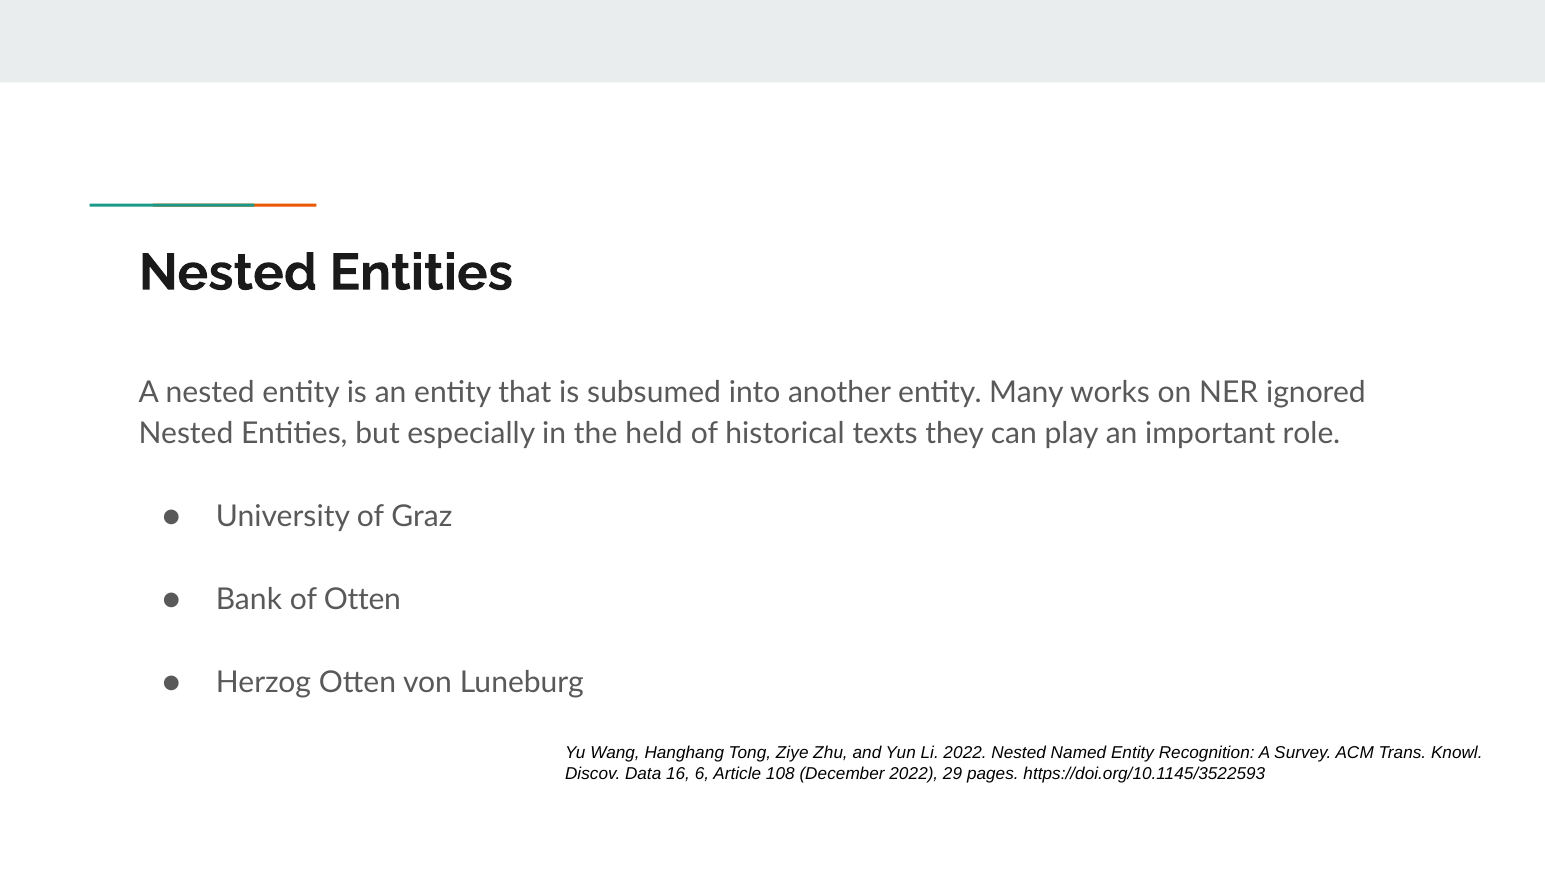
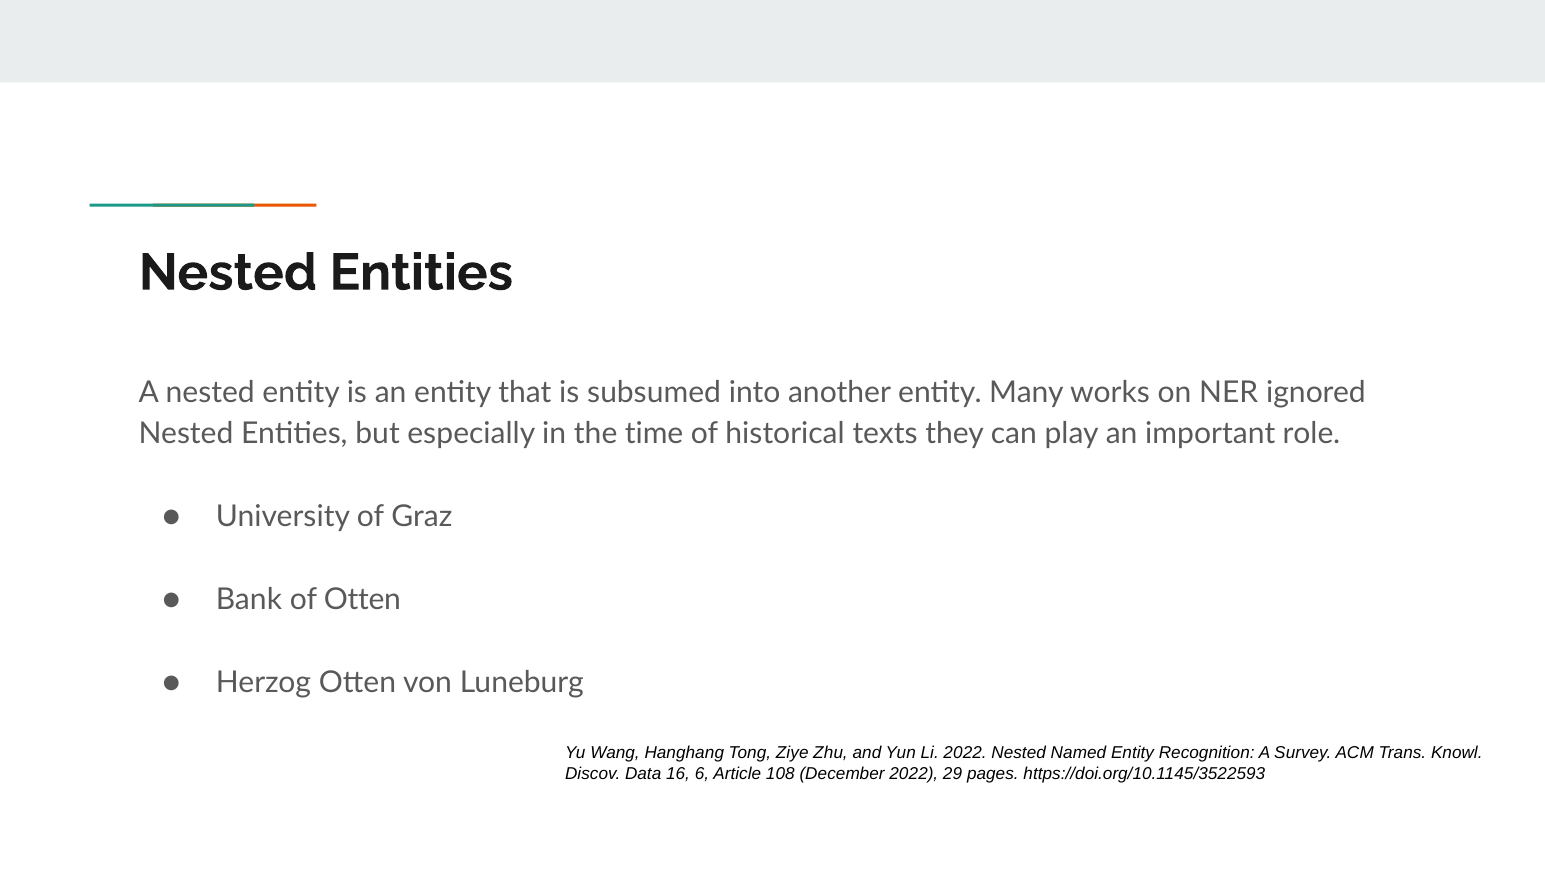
held: held -> time (654, 434)
